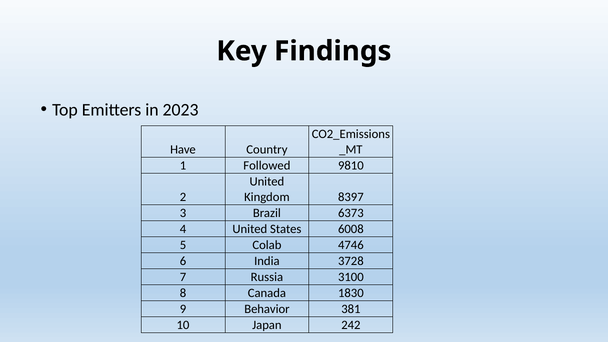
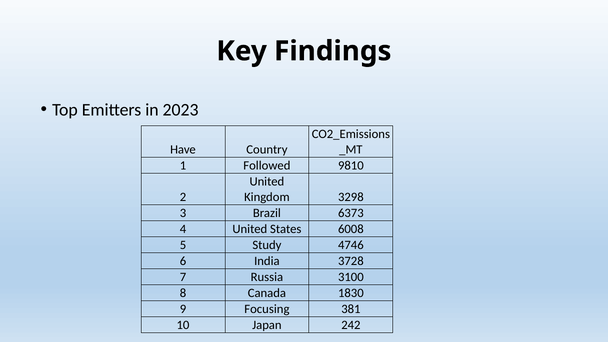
8397: 8397 -> 3298 (351, 197)
Colab: Colab -> Study (267, 245)
Behavior: Behavior -> Focusing (267, 309)
